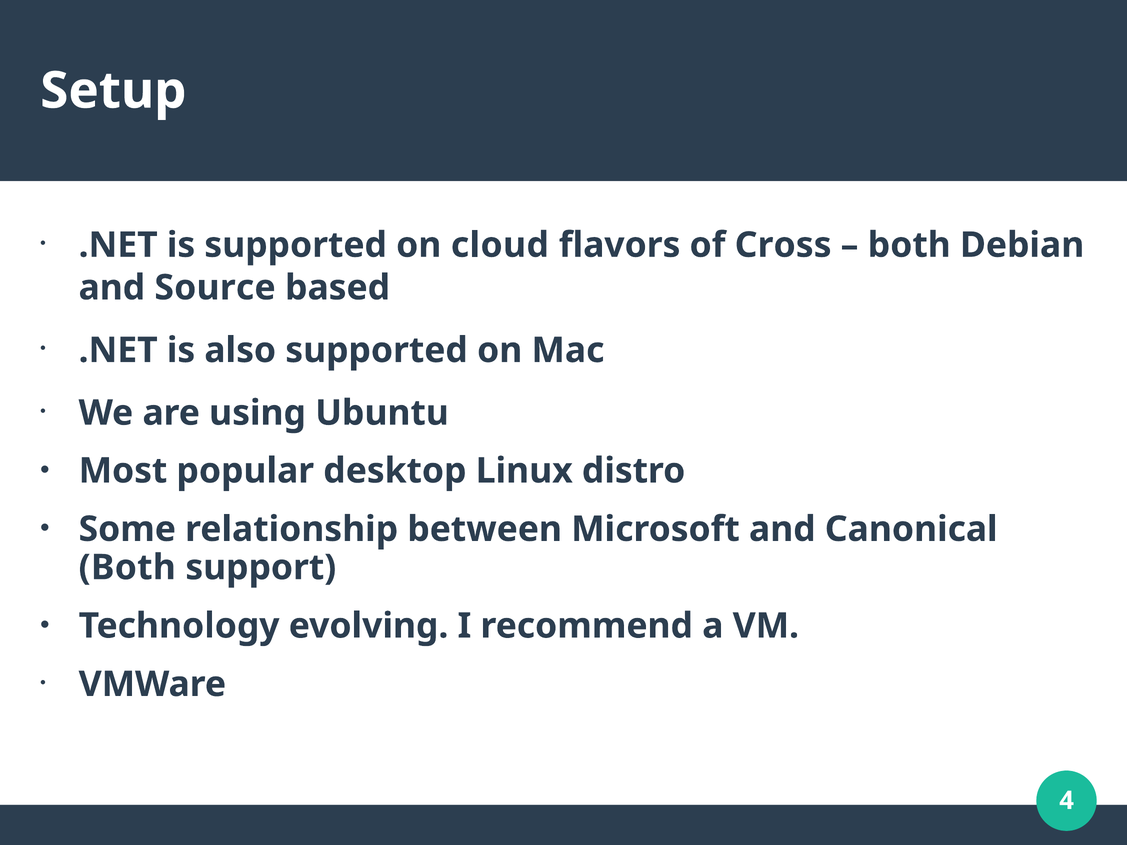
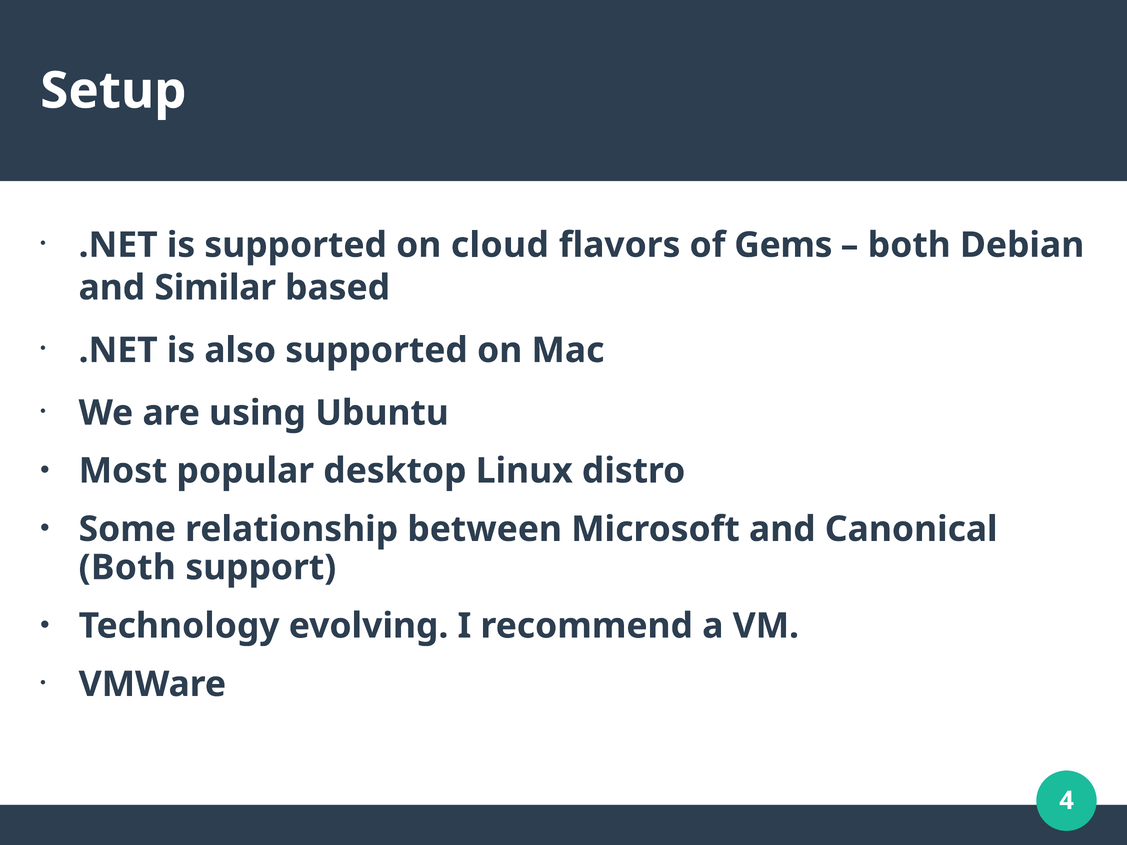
Cross: Cross -> Gems (783, 245)
Source: Source -> Similar (215, 288)
